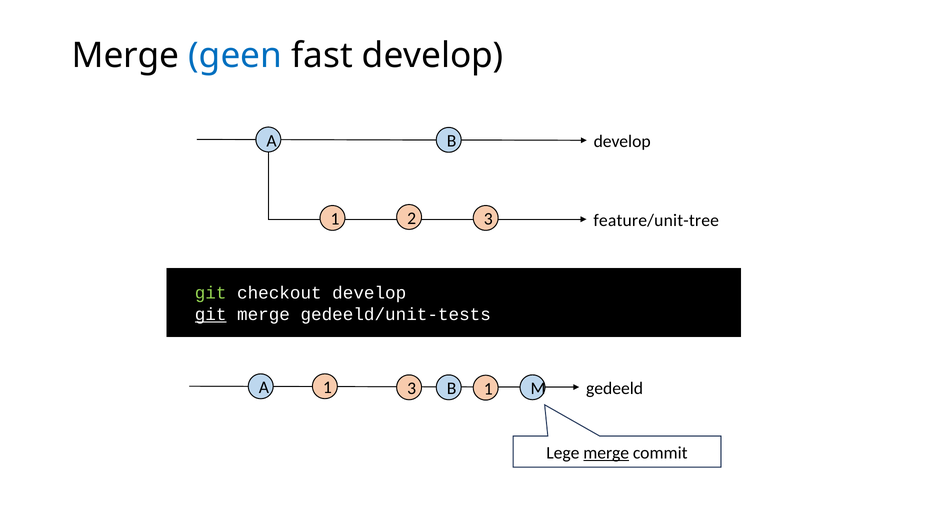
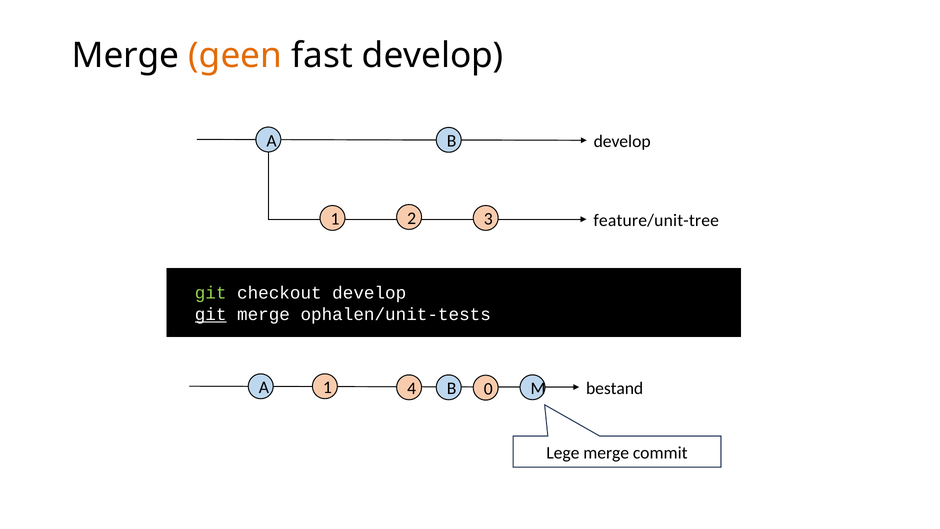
geen colour: blue -> orange (235, 56)
gedeeld/unit-tests: gedeeld/unit-tests -> ophalen/unit-tests (396, 314)
1 1: 1 -> 0 (488, 389)
A 3: 3 -> 4 (412, 388)
gedeeld: gedeeld -> bestand (615, 388)
merge underline: present -> none (606, 453)
